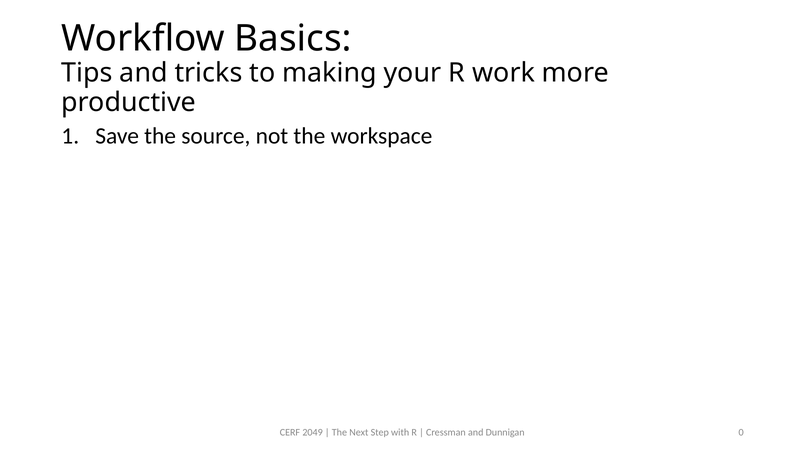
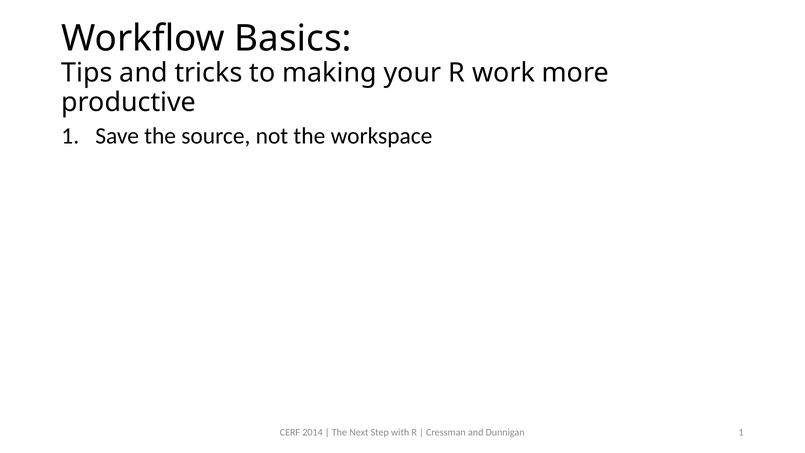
2049: 2049 -> 2014 (313, 432)
Dunnigan 0: 0 -> 1 (741, 432)
